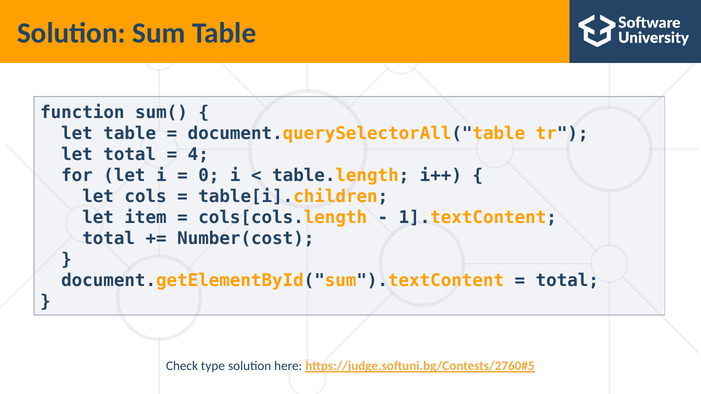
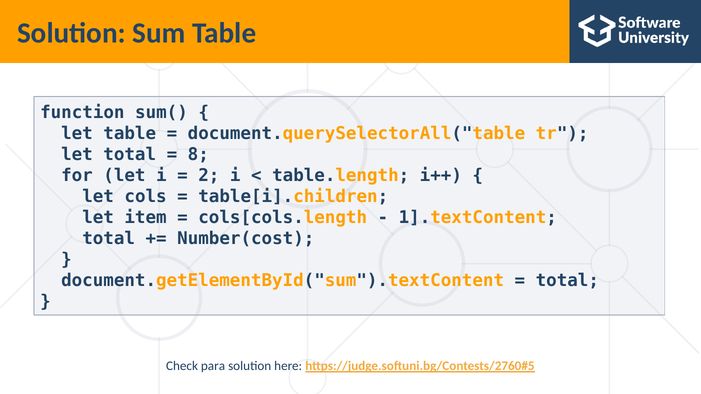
4: 4 -> 8 (198, 155)
0: 0 -> 2 (209, 176)
type: type -> para (213, 366)
